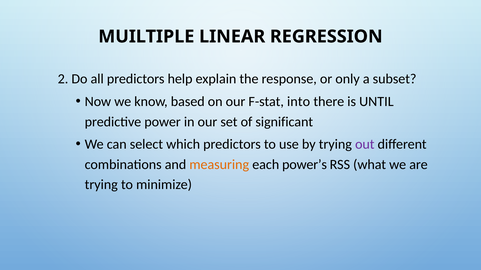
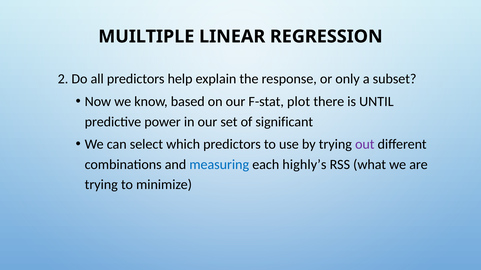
into: into -> plot (299, 102)
measuring colour: orange -> blue (219, 165)
power’s: power’s -> highly’s (304, 165)
